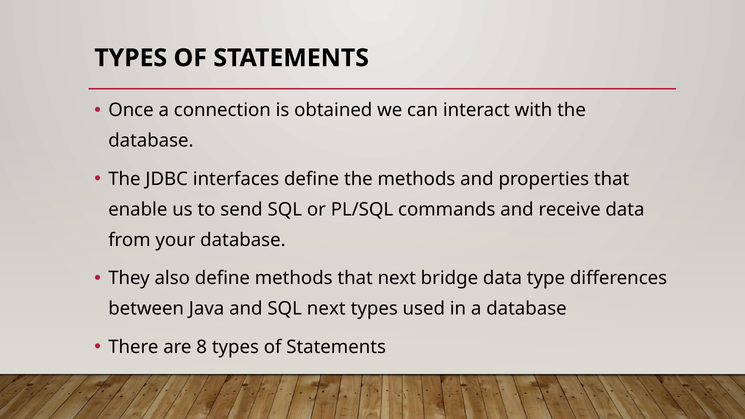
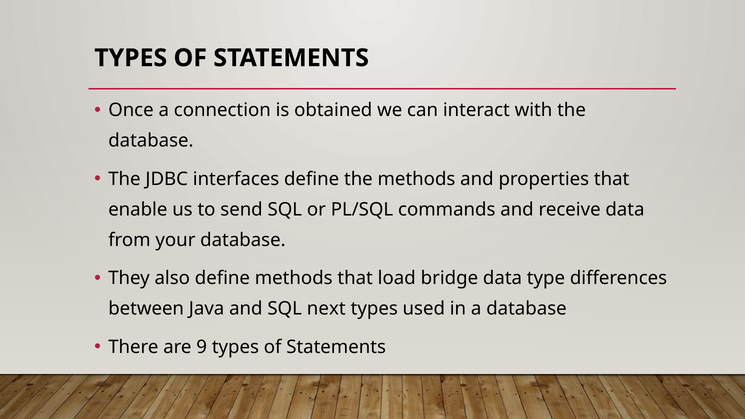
that next: next -> load (397, 278)
8: 8 -> 9 (202, 347)
